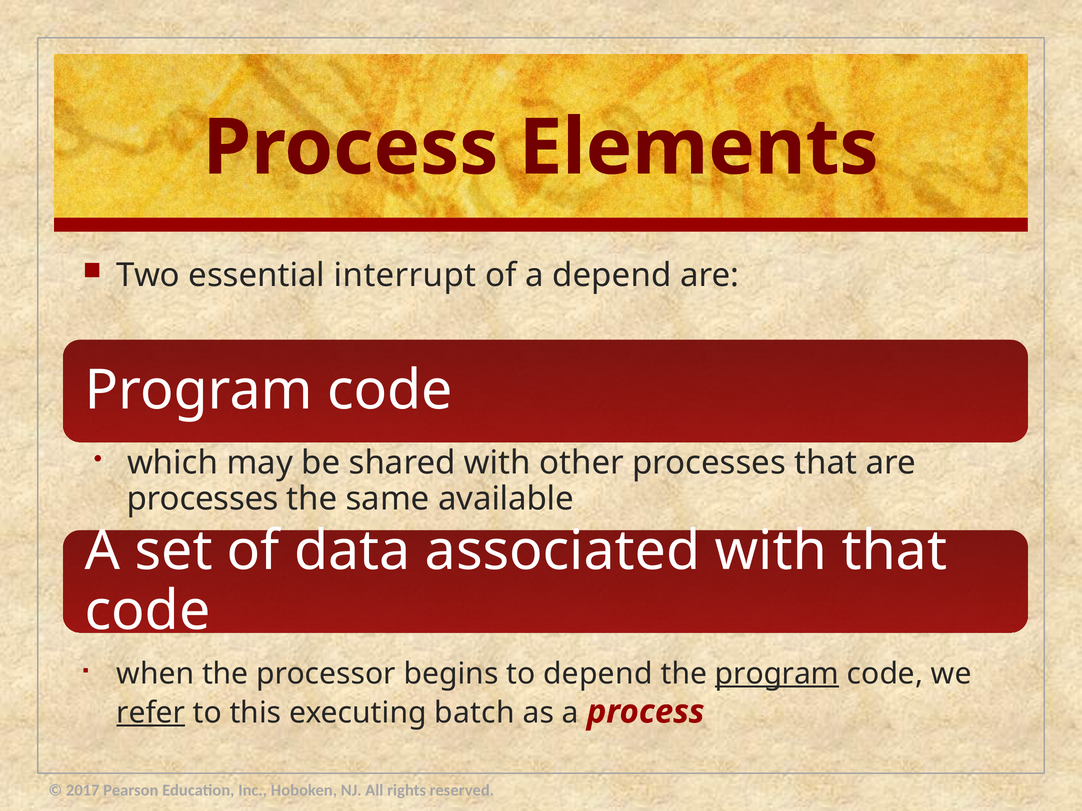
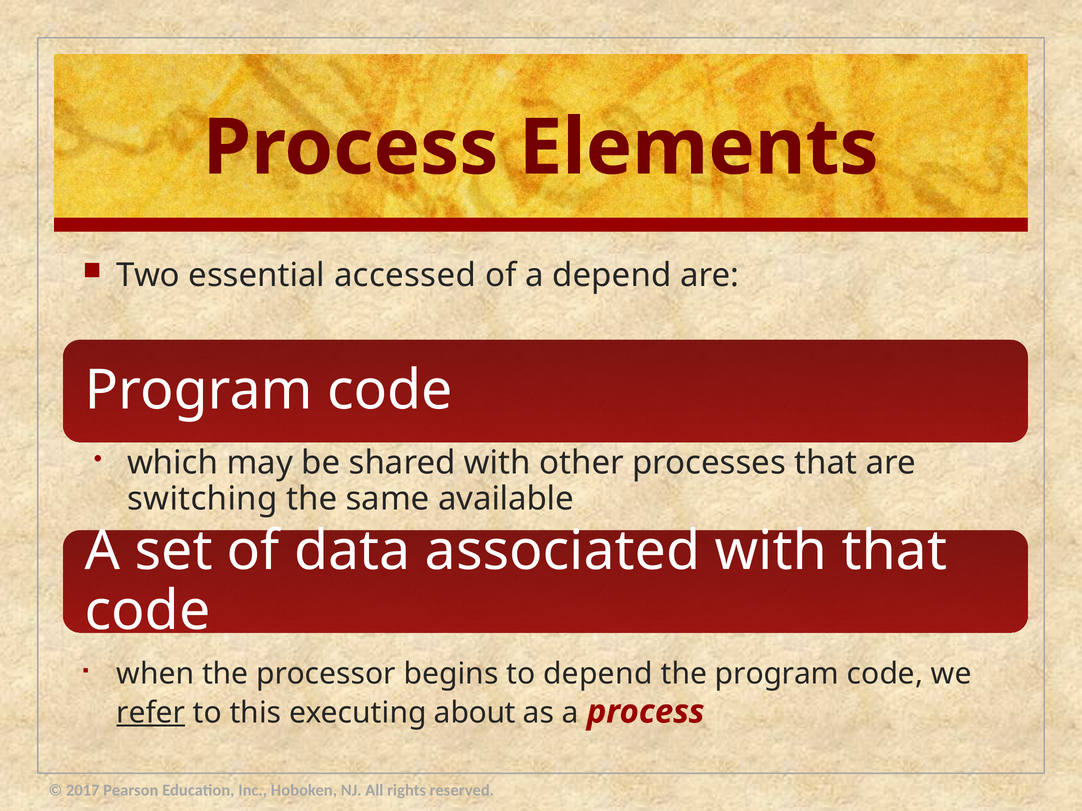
interrupt: interrupt -> accessed (405, 276)
processes: processes -> switching (202, 499)
program underline: present -> none (777, 674)
batch: batch -> about (475, 713)
